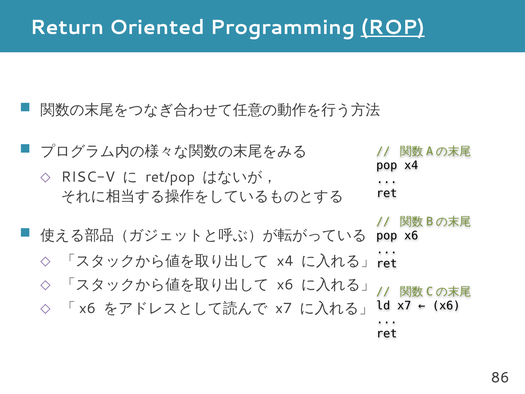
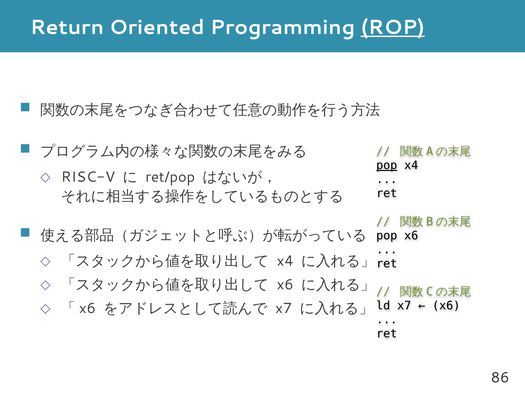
pop underline: none -> present (387, 165)
